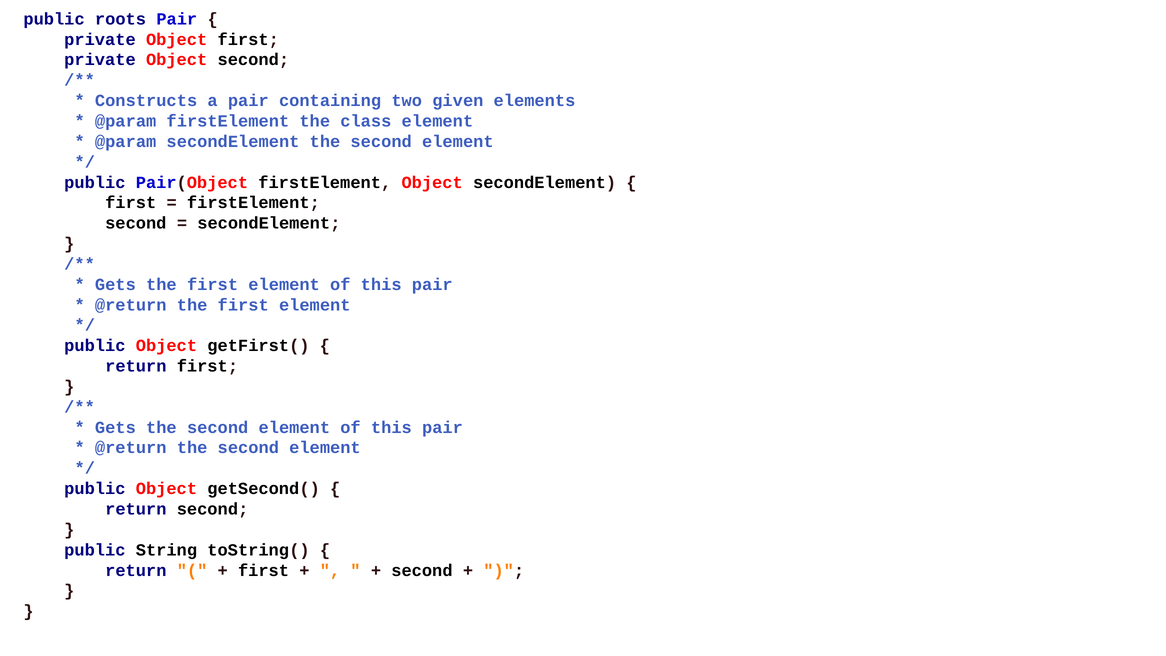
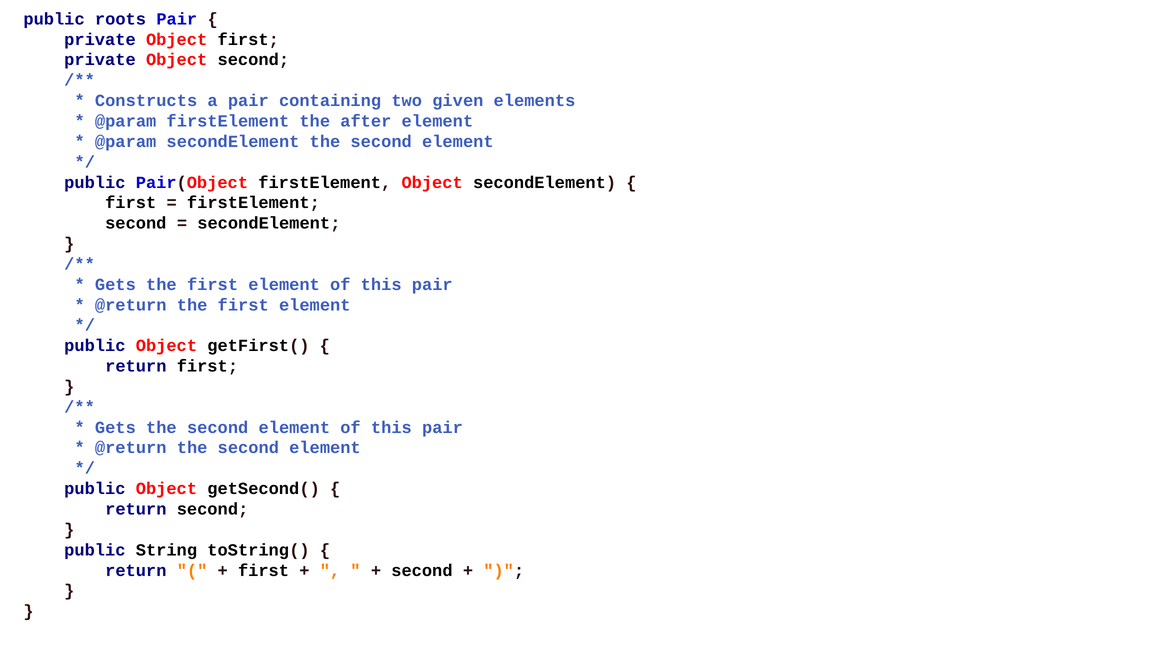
class: class -> after (366, 121)
